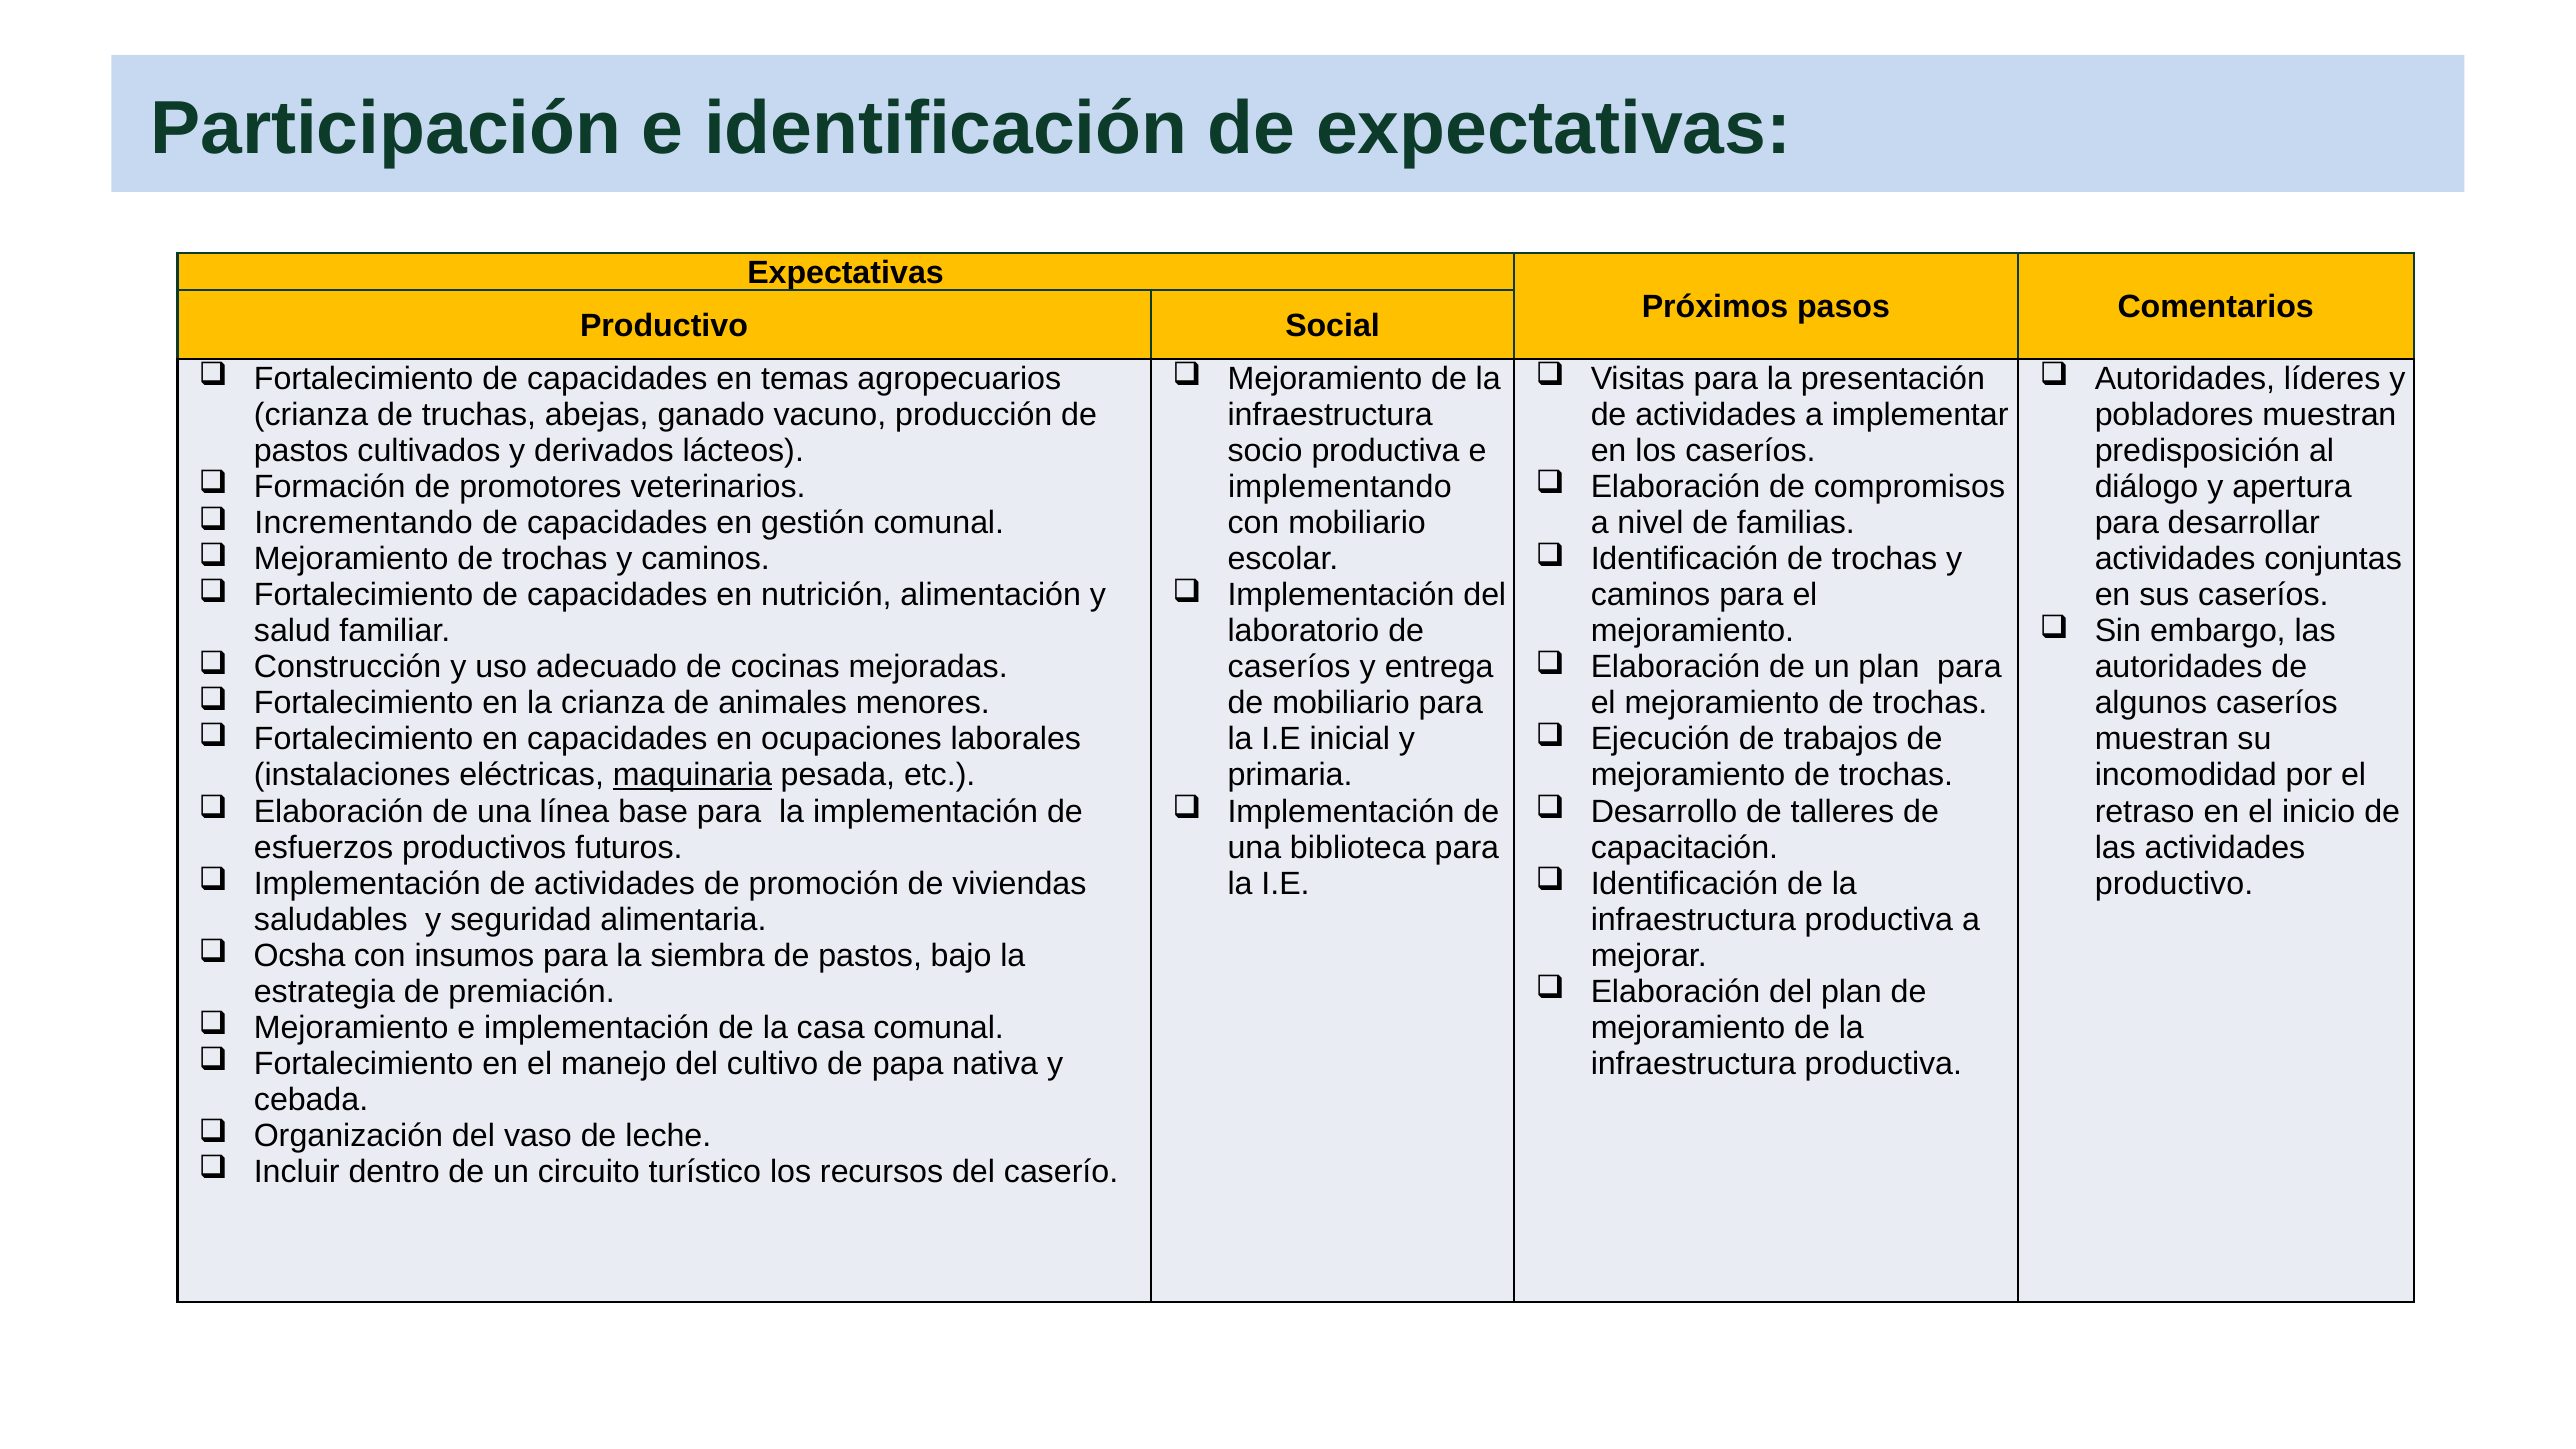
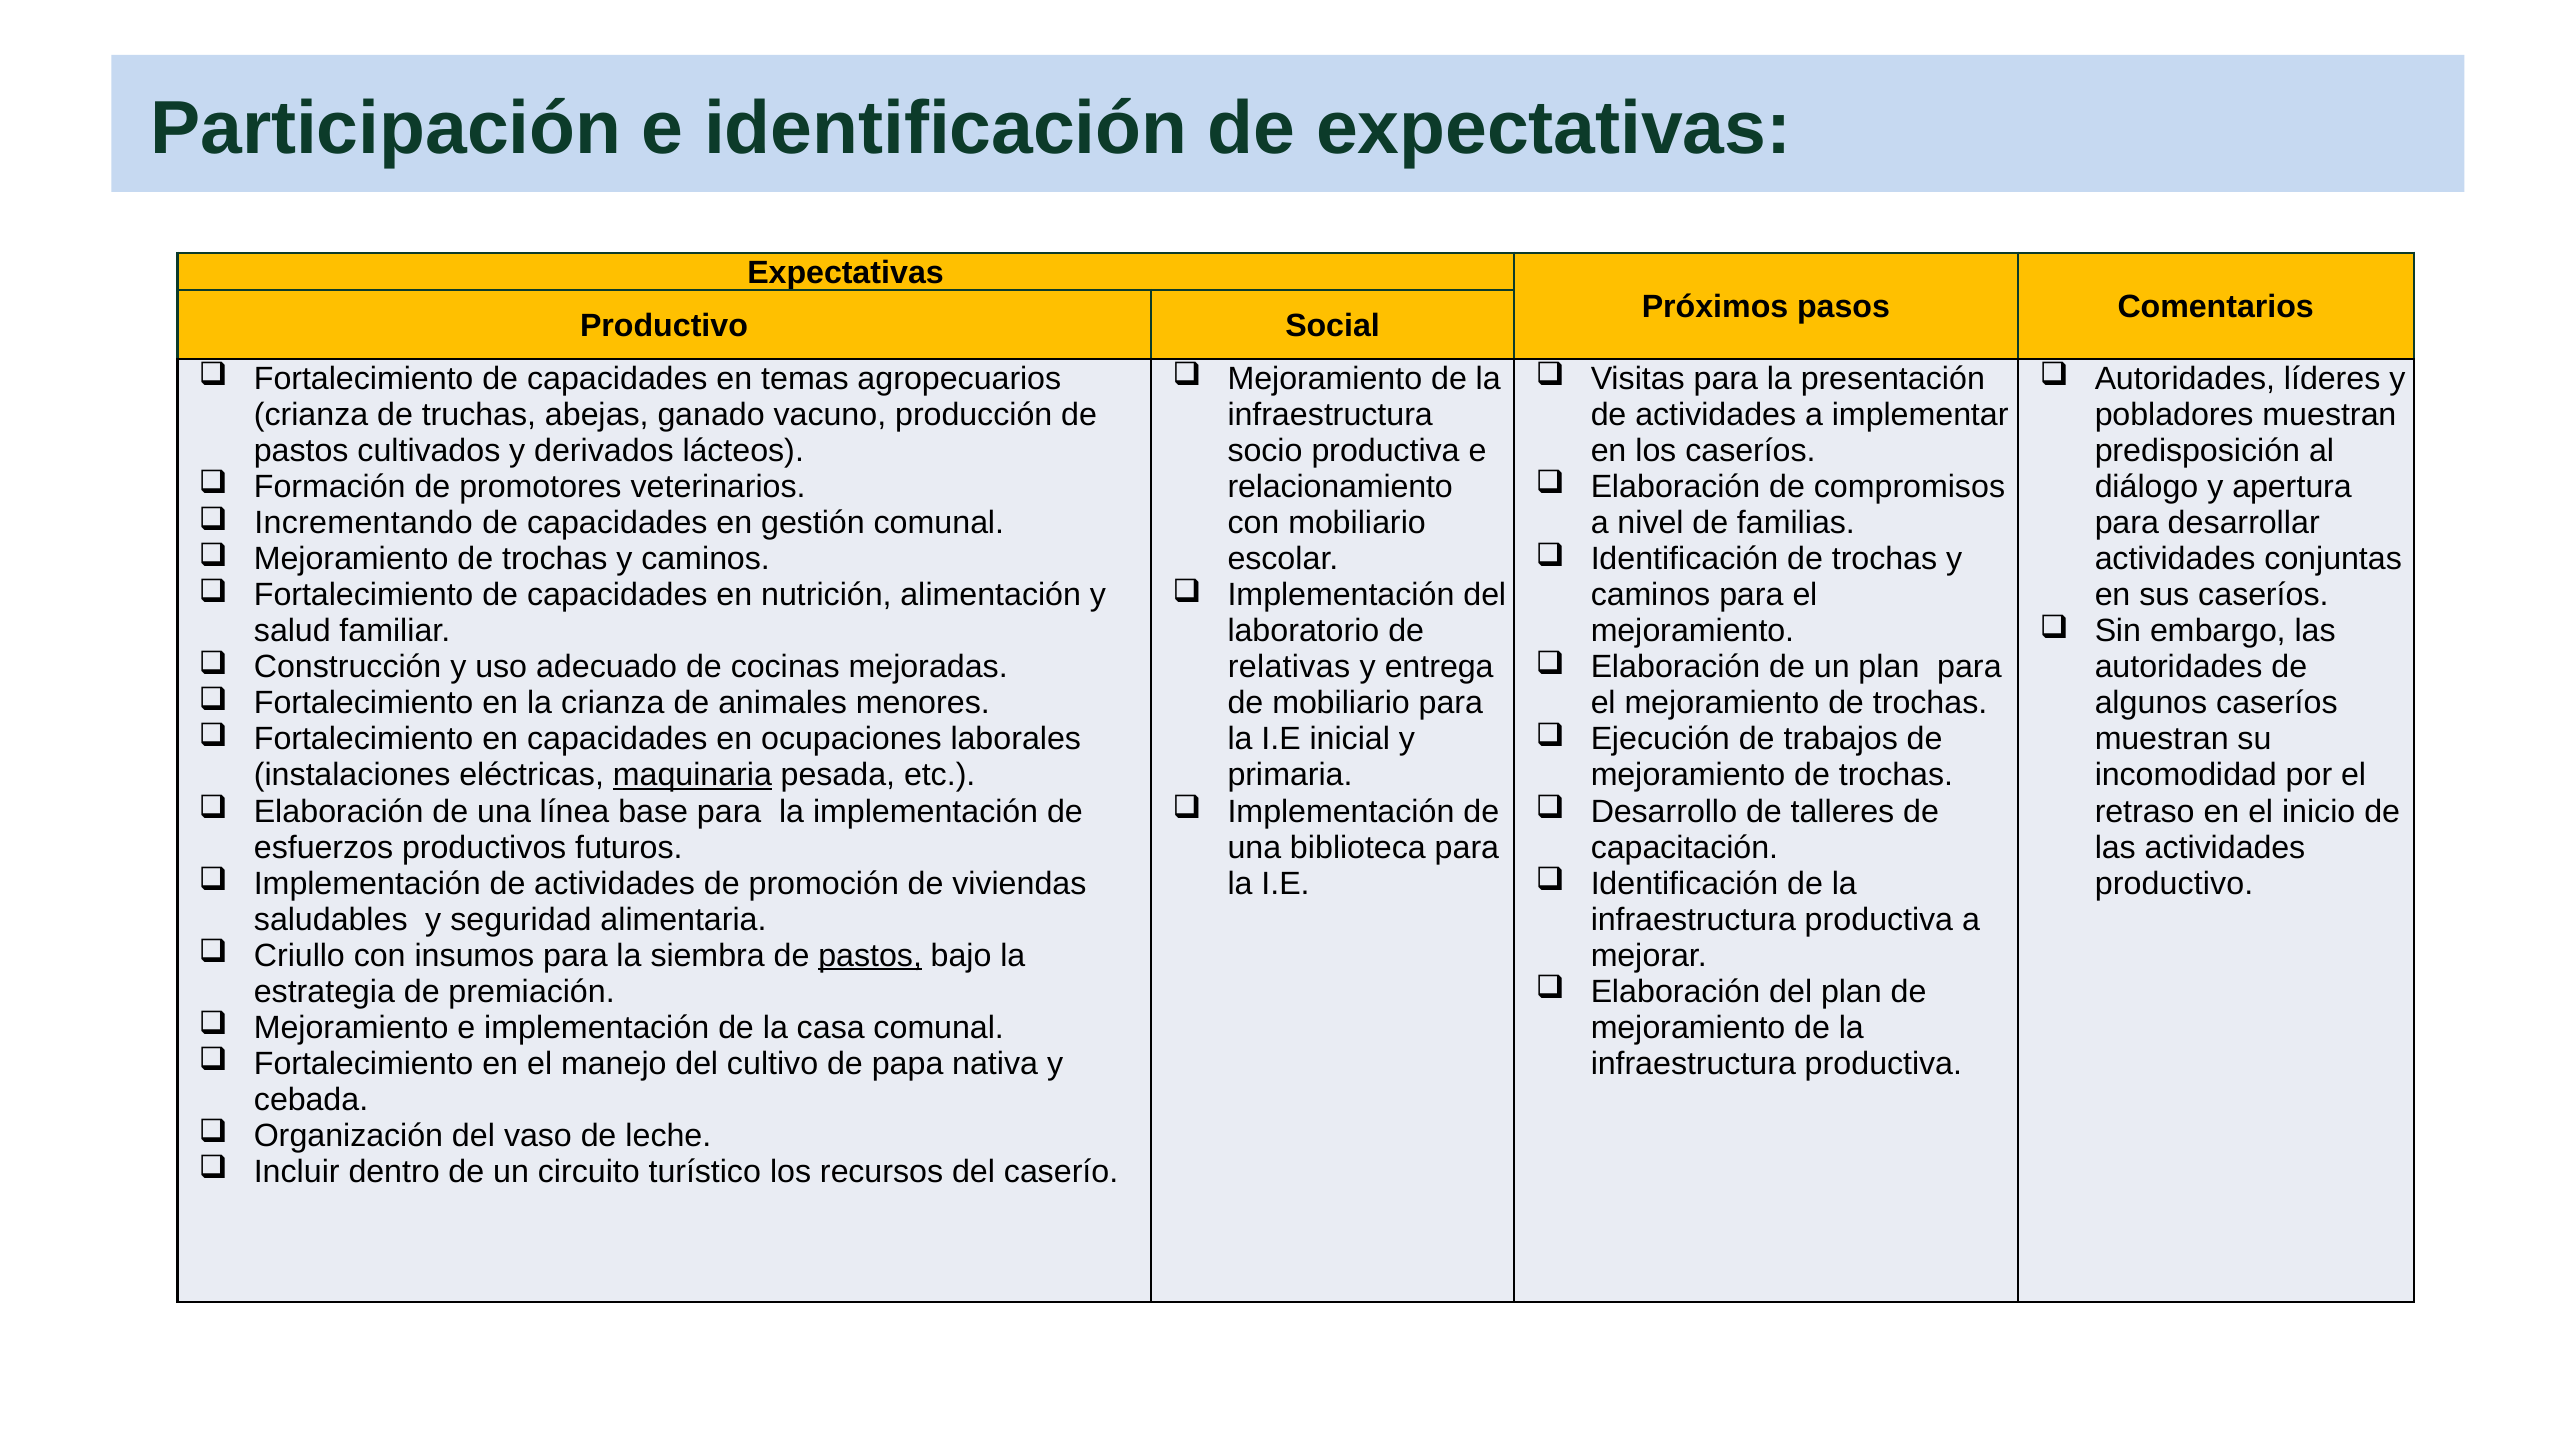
implementando: implementando -> relacionamiento (1340, 487)
caseríos: caseríos -> relativas (1289, 667)
Ocsha: Ocsha -> Criullo (299, 956)
pastos underline: none -> present (870, 956)
